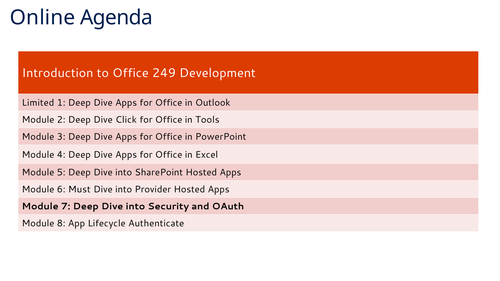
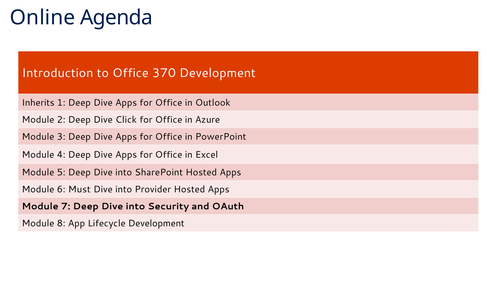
249: 249 -> 370 (164, 73)
Limited: Limited -> Inherits (38, 103)
Tools: Tools -> Azure (208, 120)
Lifecycle Authenticate: Authenticate -> Development (156, 224)
